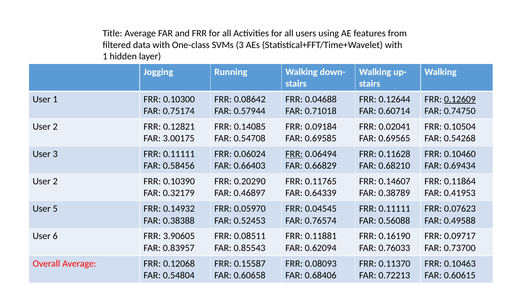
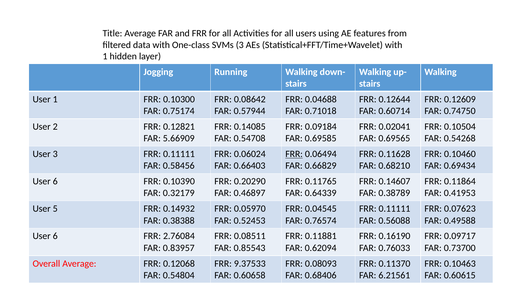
0.12609 underline: present -> none (460, 99)
3.00175: 3.00175 -> 5.66909 (179, 138)
2: 2 -> 6 (55, 181)
3.90605: 3.90605 -> 2.76084 (179, 236)
0.15587: 0.15587 -> 9.37533 (250, 264)
0.72213: 0.72213 -> 6.21561 (394, 275)
